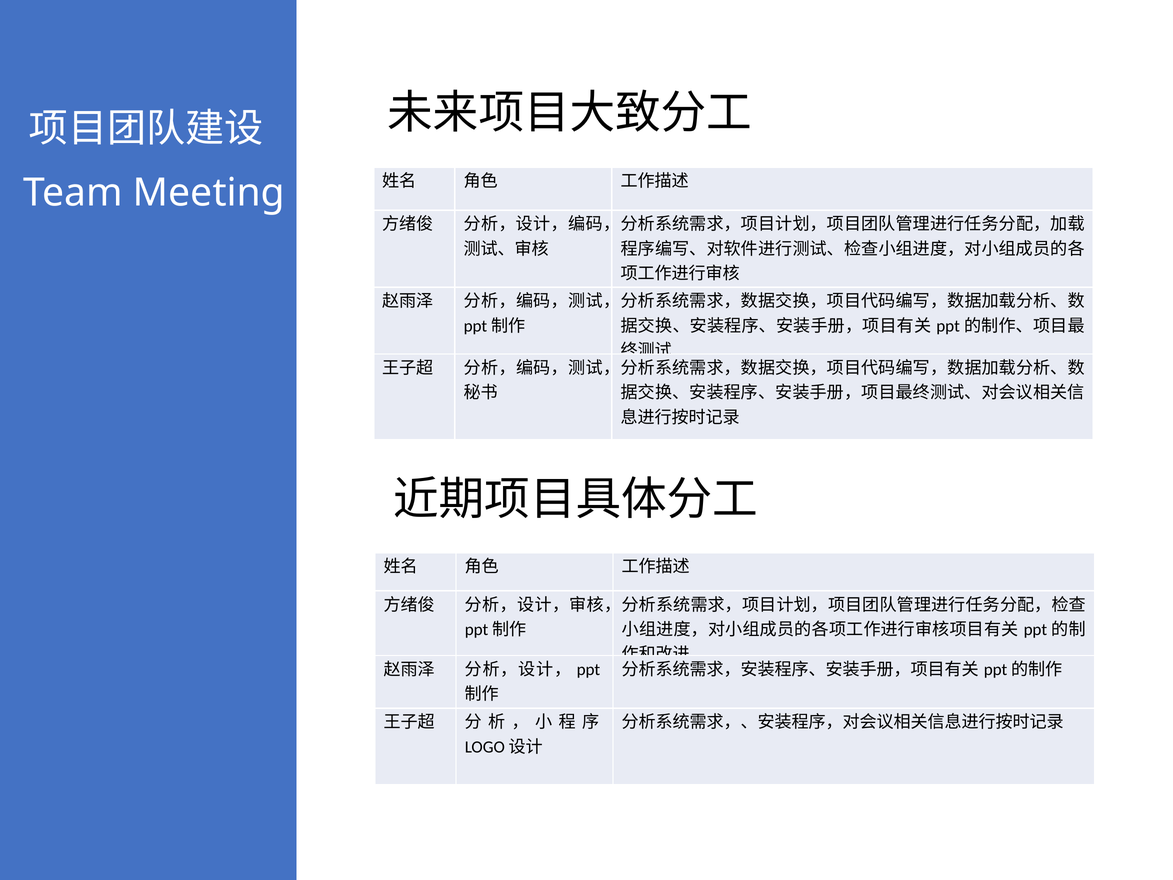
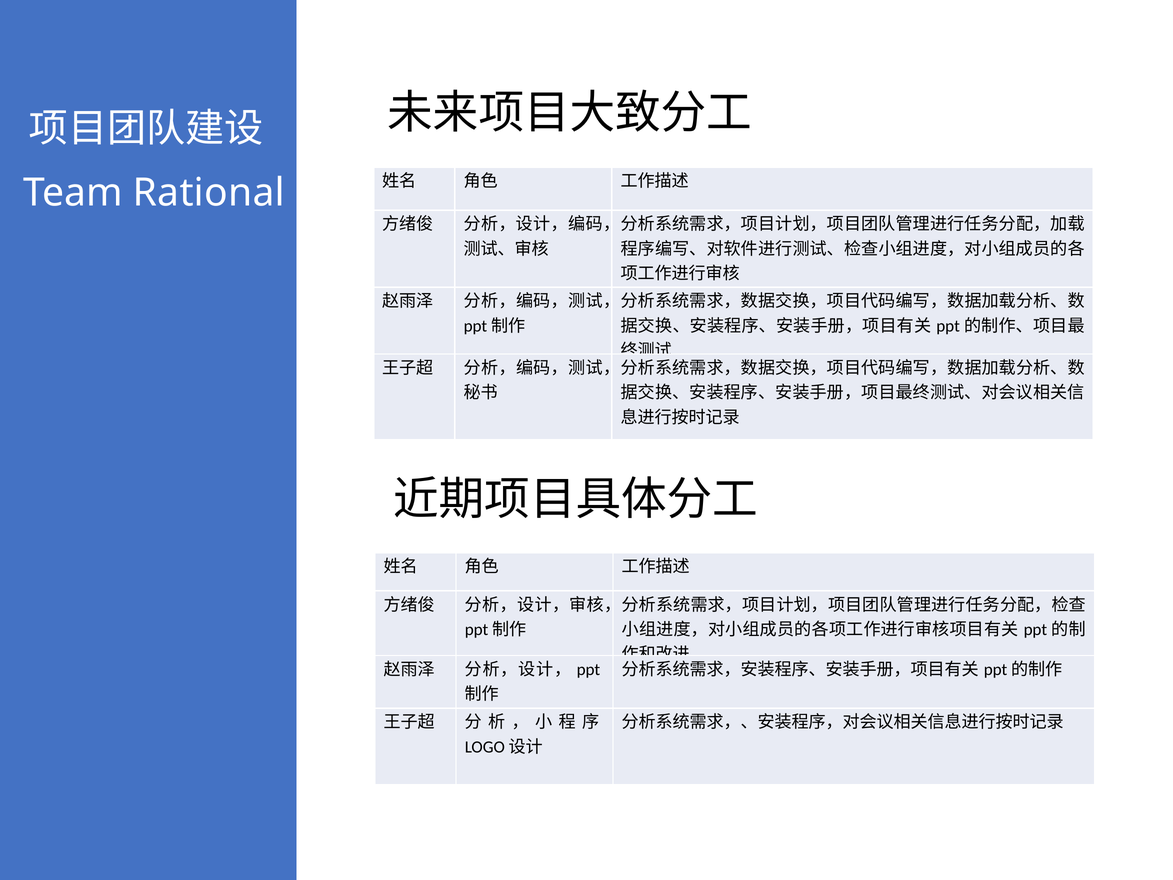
Meeting: Meeting -> Rational (209, 193)
